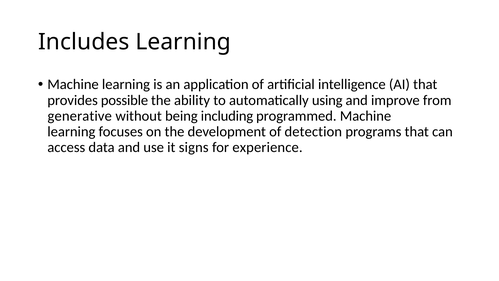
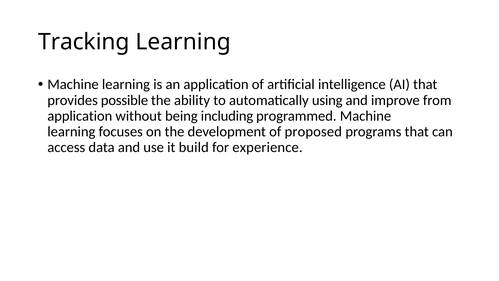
Includes: Includes -> Tracking (84, 42)
generative: generative -> application (80, 116)
detection: detection -> proposed (313, 132)
signs: signs -> build (194, 147)
